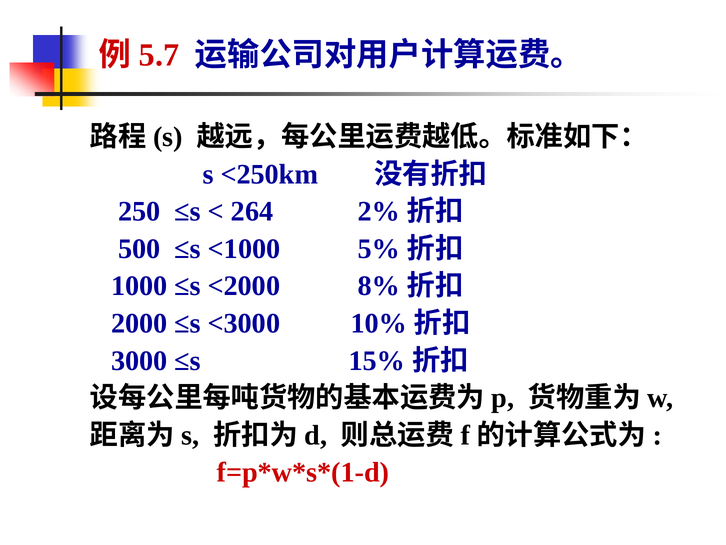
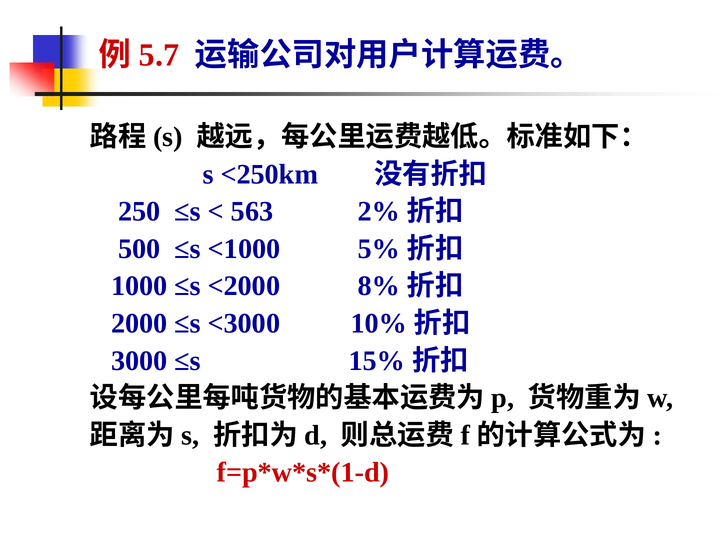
264: 264 -> 563 (252, 211)
